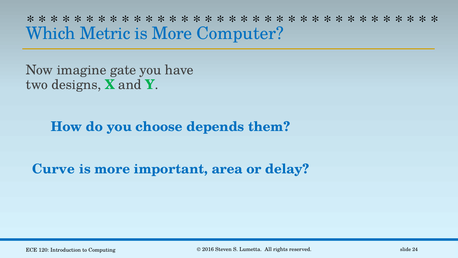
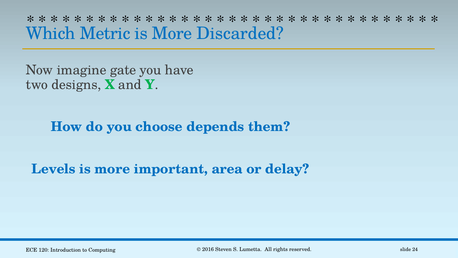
Computer: Computer -> Discarded (240, 34)
Curve: Curve -> Levels (54, 169)
